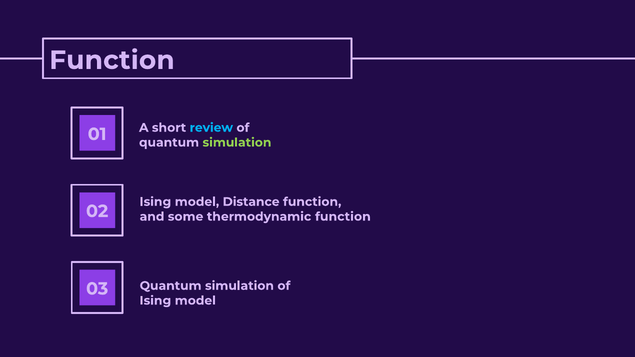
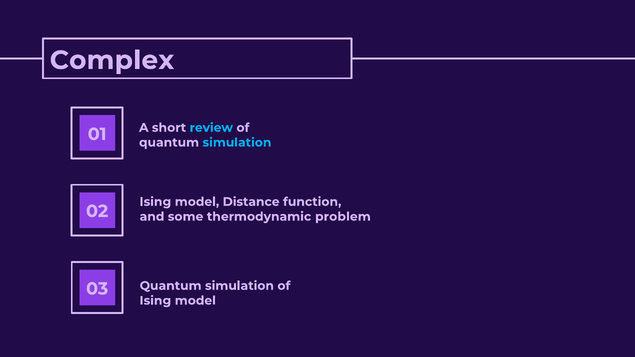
Function: Function -> Complex (112, 60)
simulation colour: light green -> light blue (237, 143)
thermodynamic function: function -> problem (343, 217)
